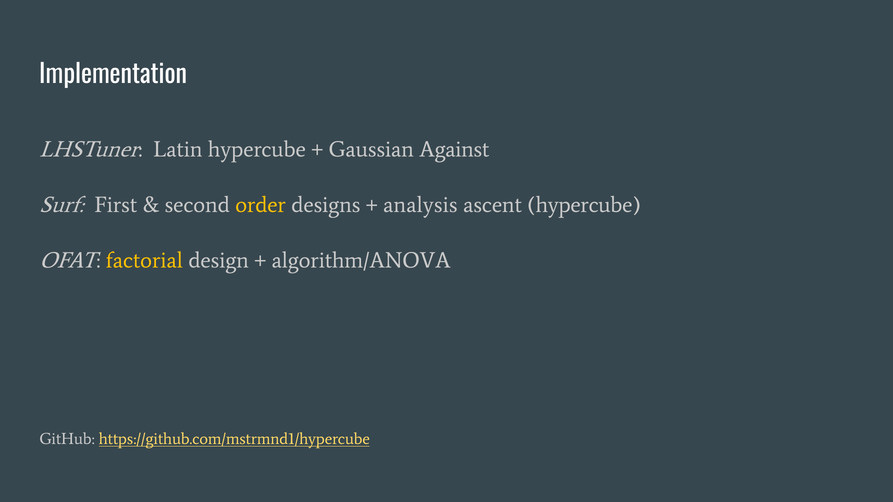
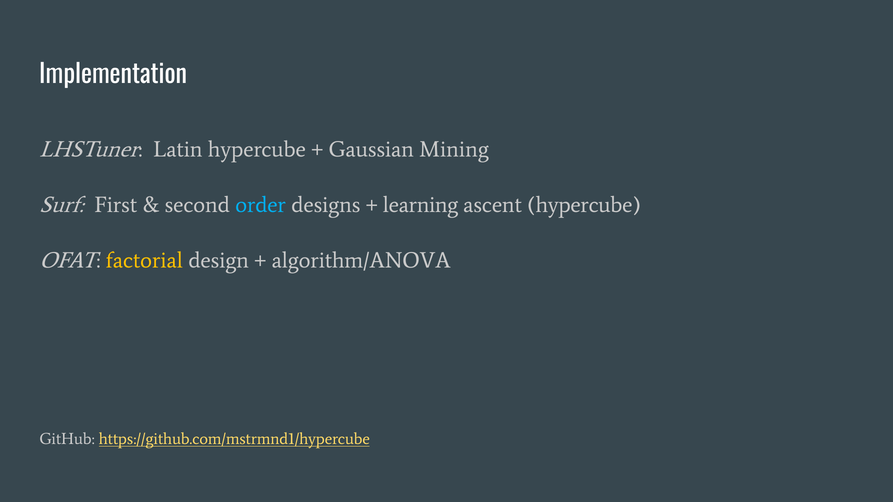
Against: Against -> Mining (454, 149)
order colour: yellow -> light blue (261, 205)
analysis: analysis -> learning (421, 205)
